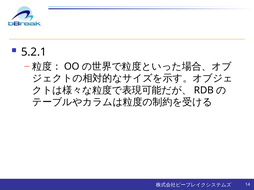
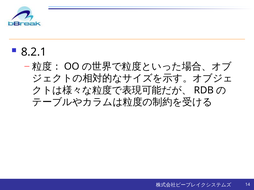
5.2.1: 5.2.1 -> 8.2.1 (34, 52)
